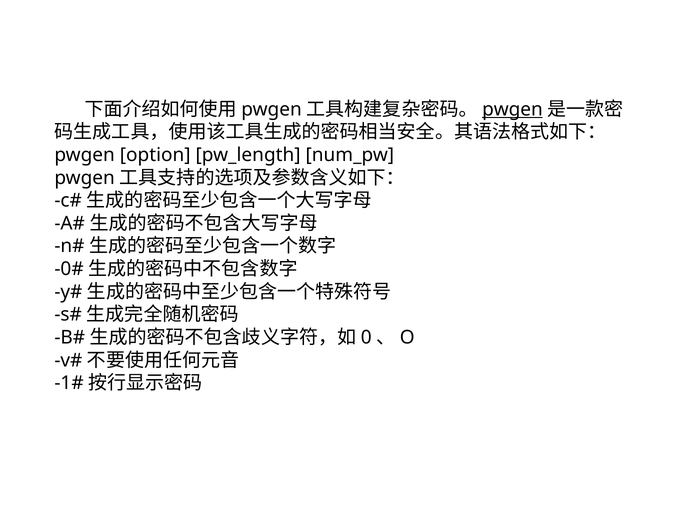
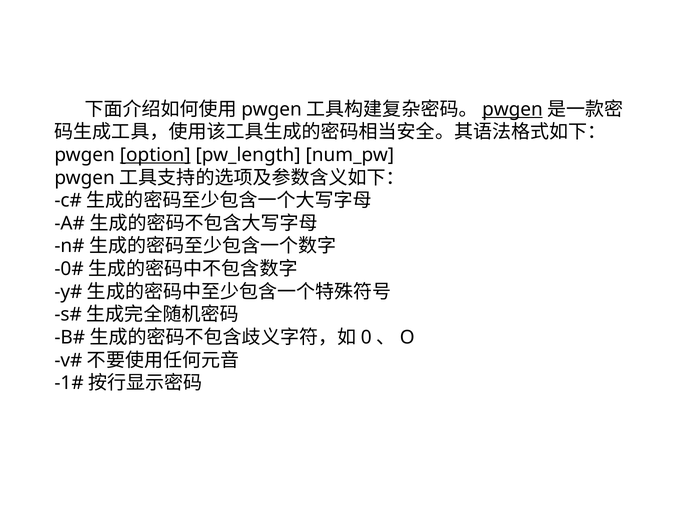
option underline: none -> present (155, 155)
